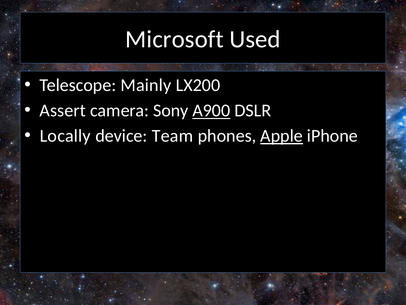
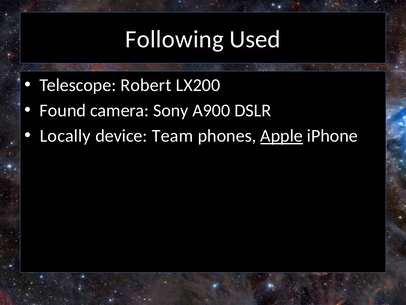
Microsoft: Microsoft -> Following (175, 39)
Mainly: Mainly -> Robert (146, 85)
Assert: Assert -> Found (63, 110)
A900 underline: present -> none (211, 110)
